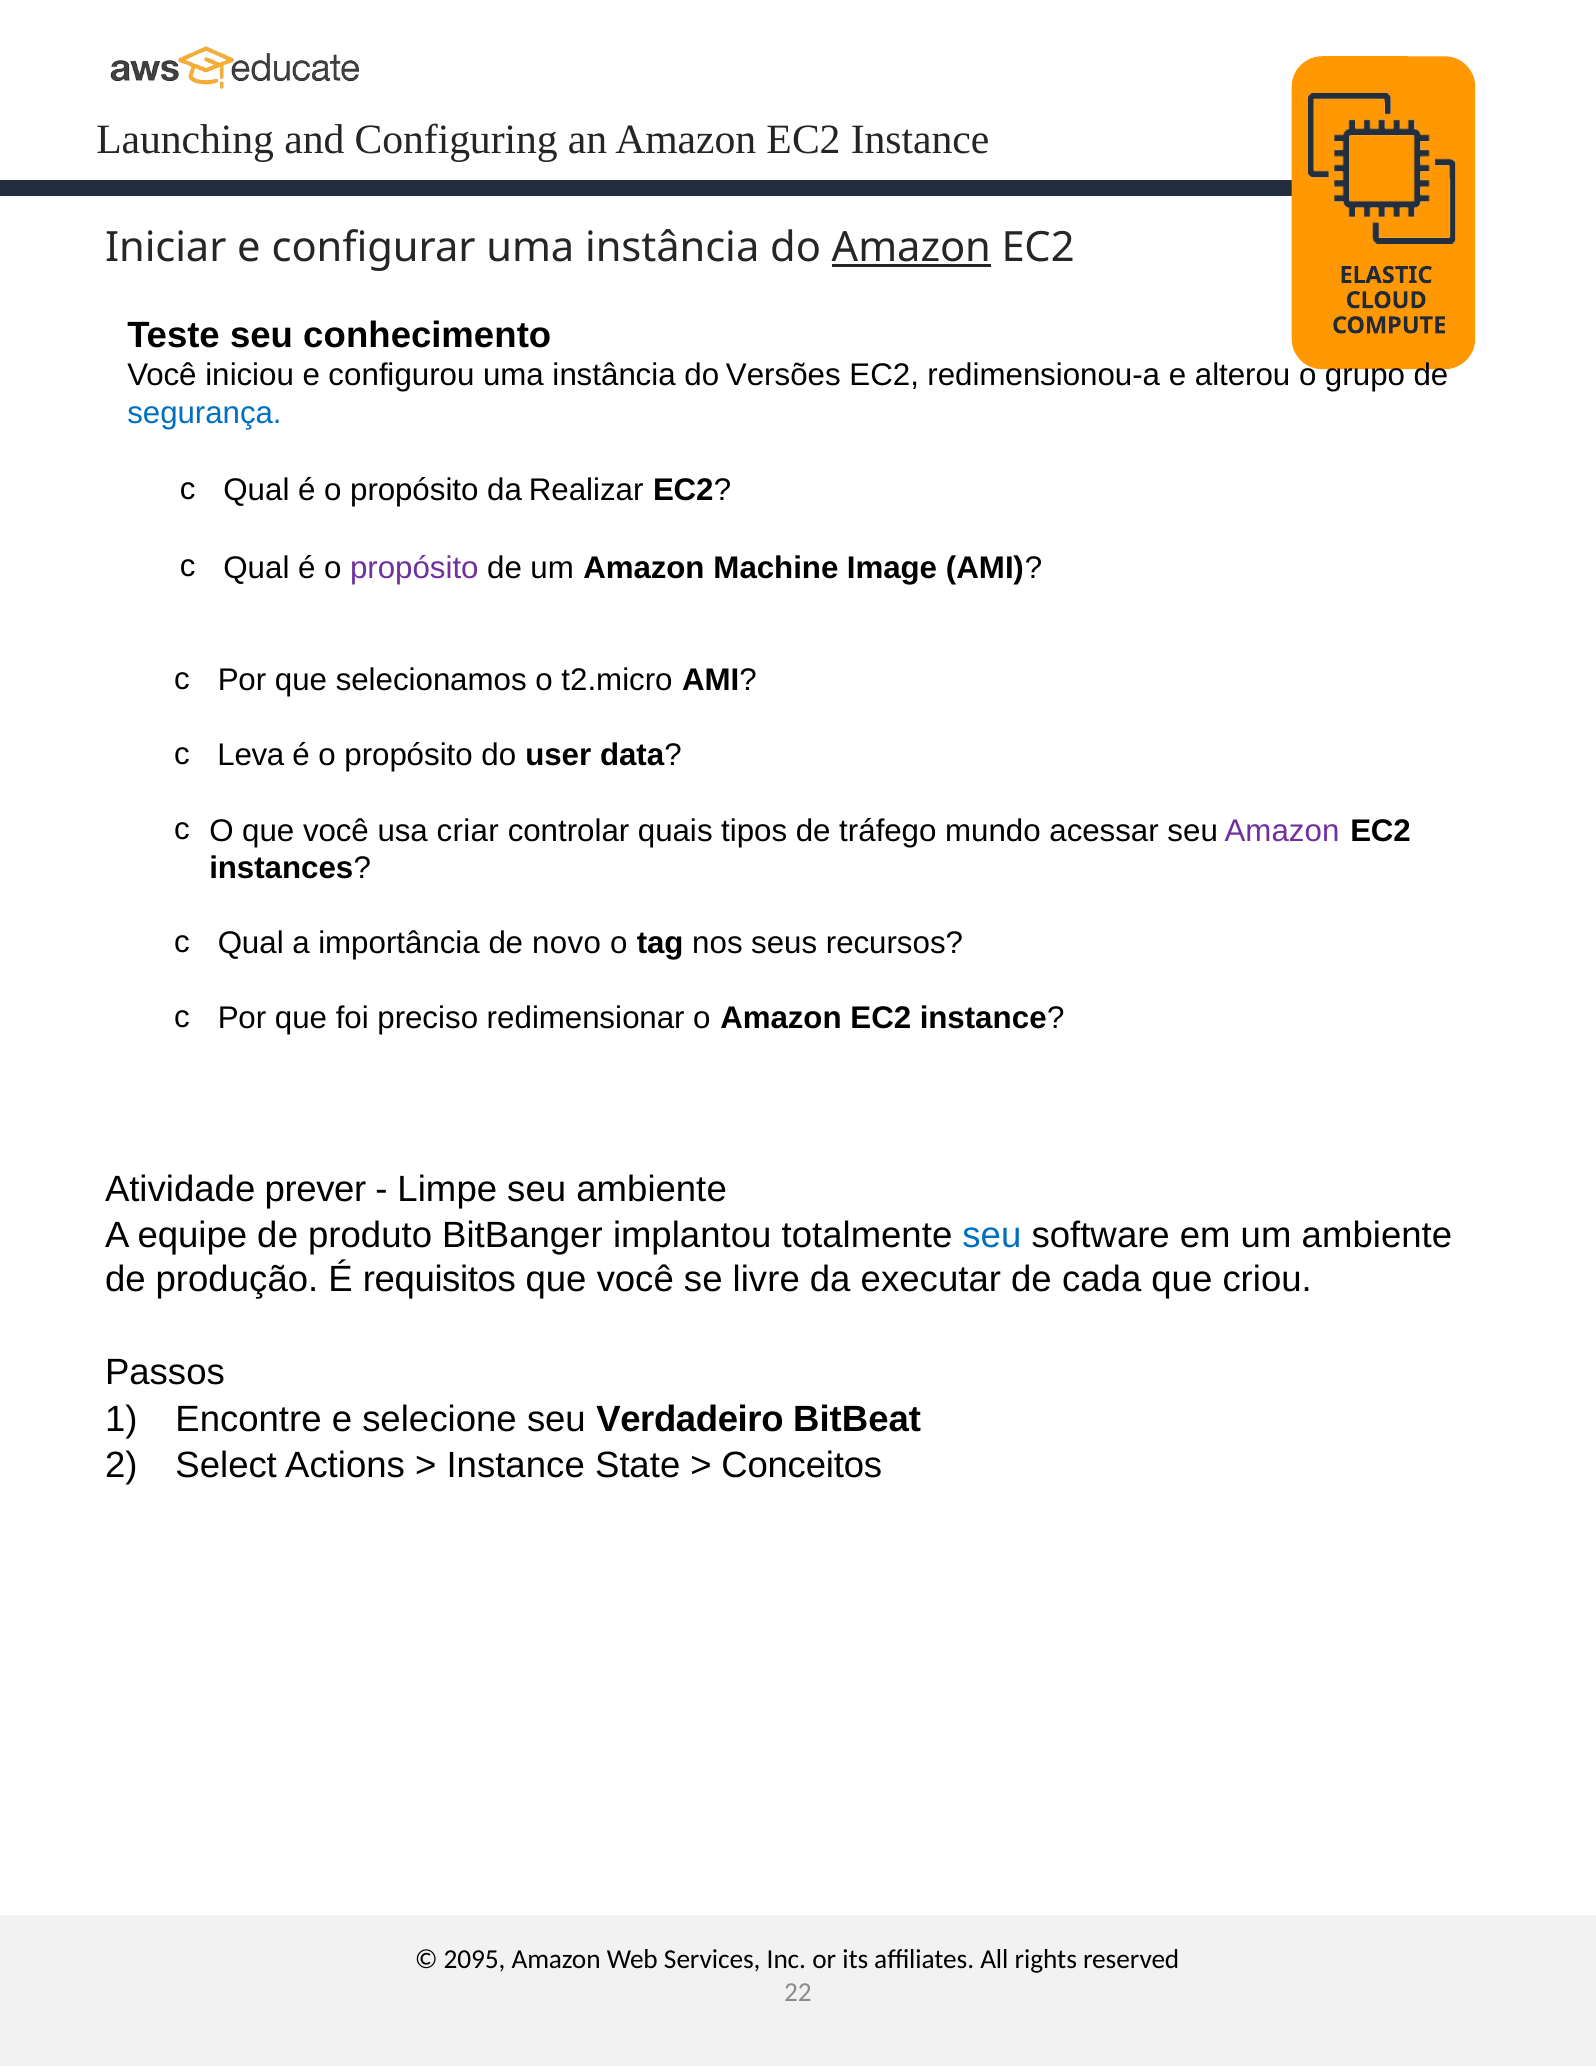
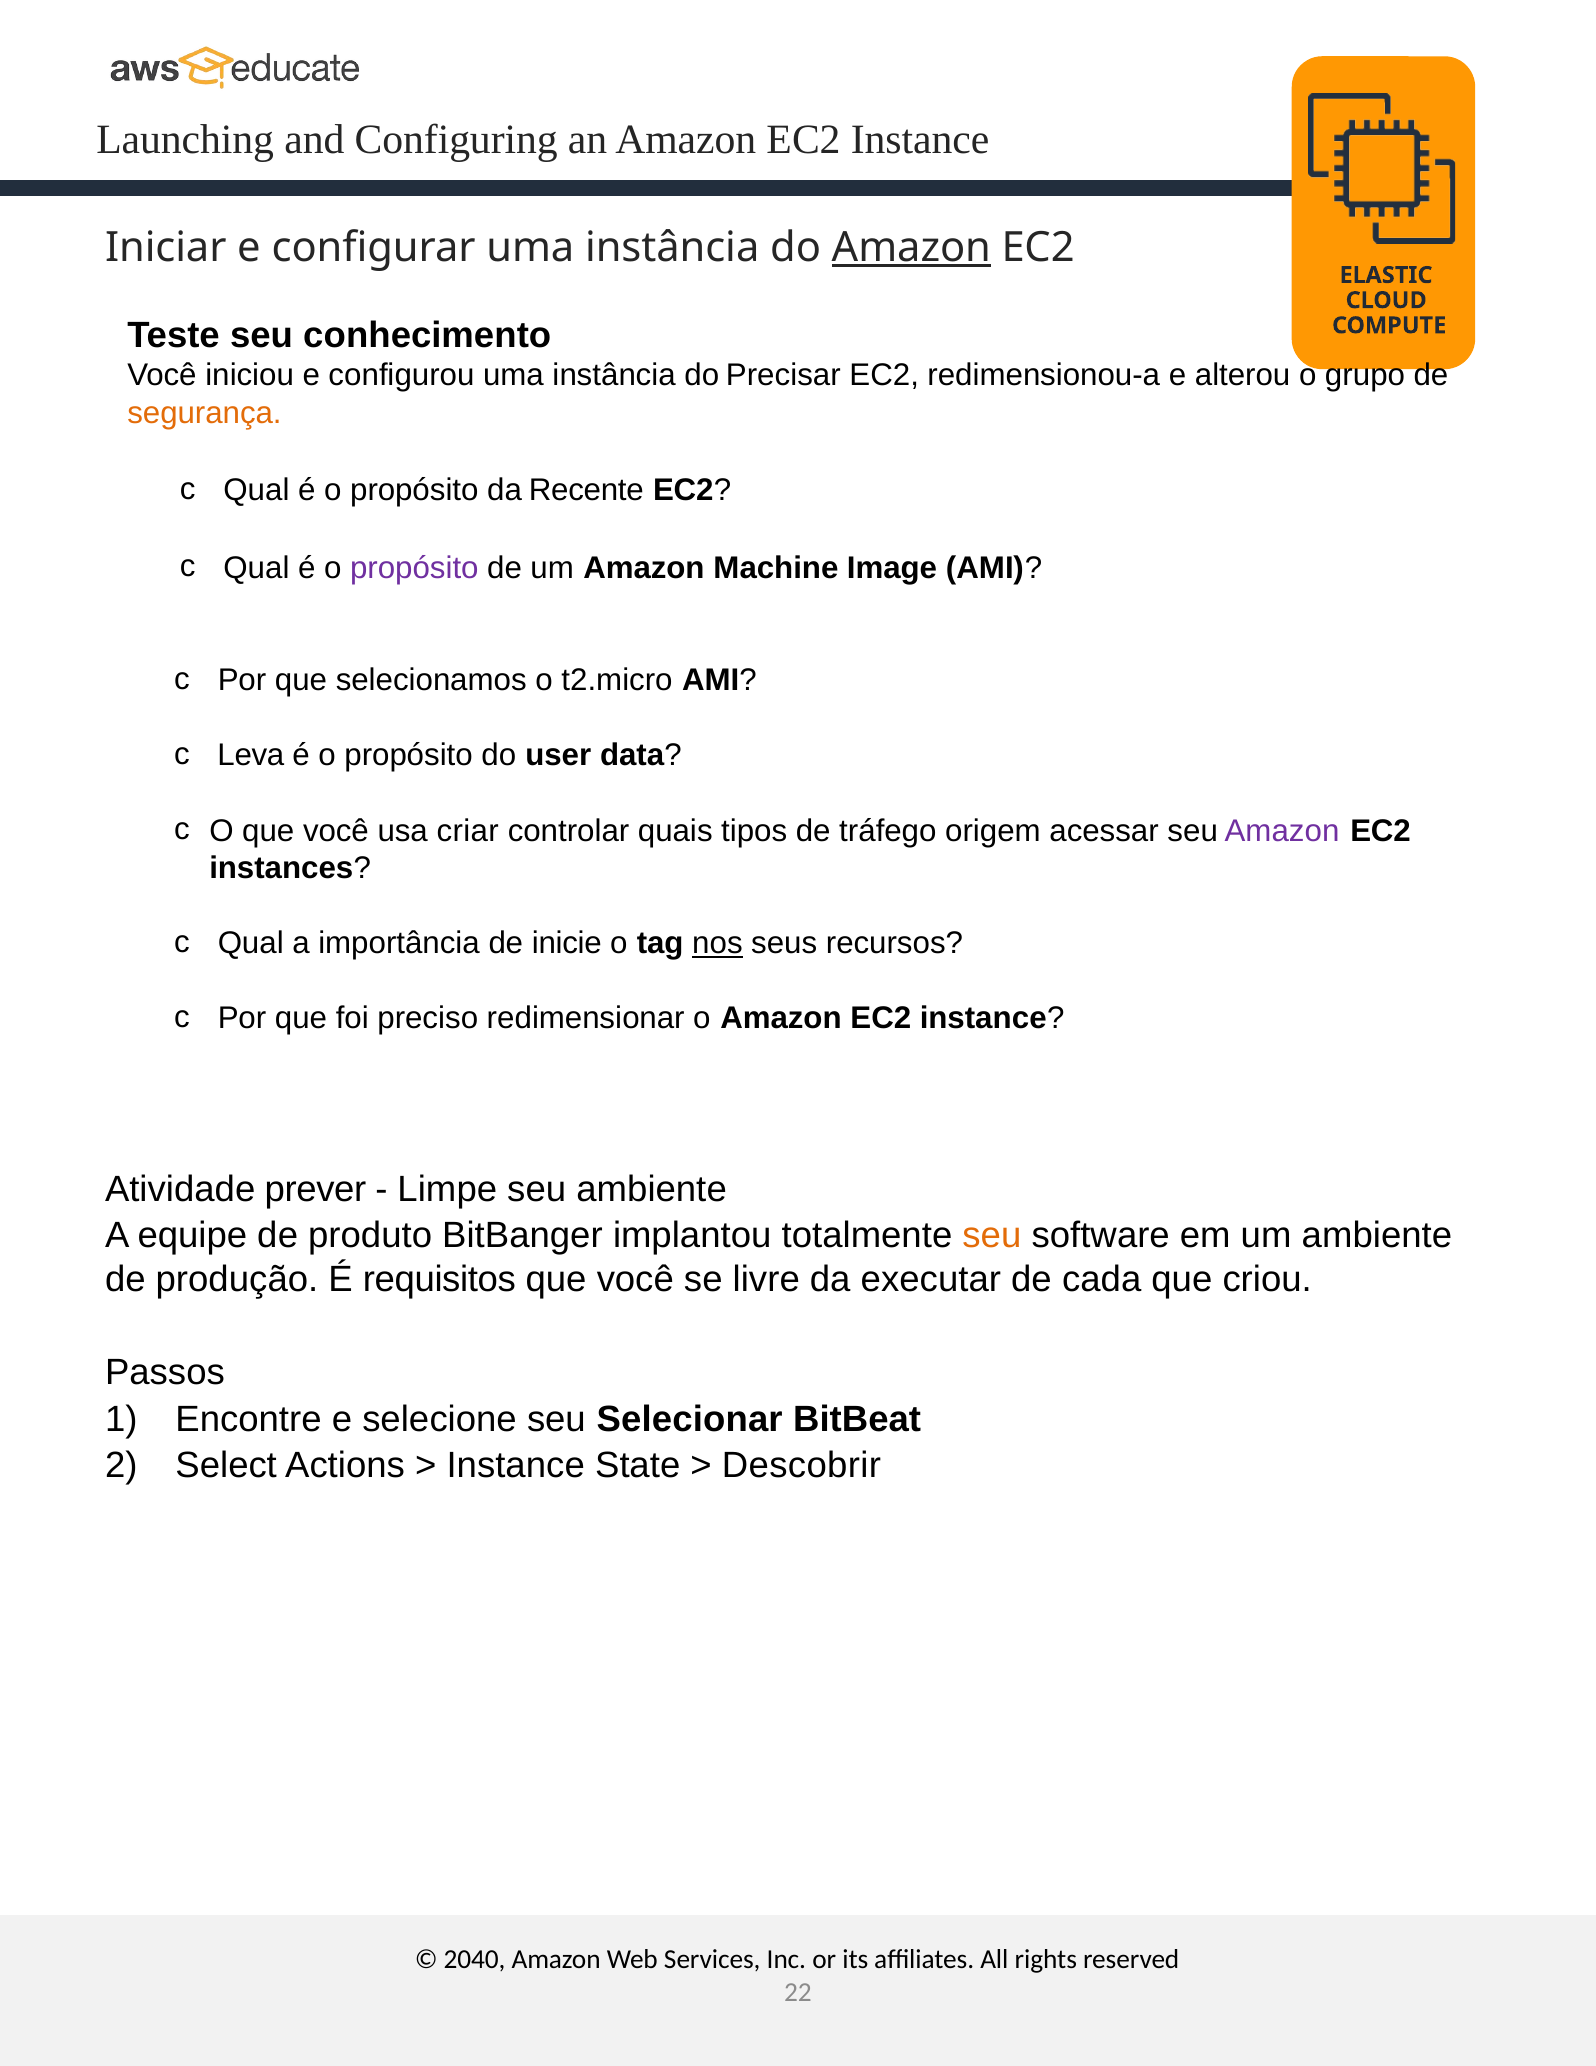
Versões: Versões -> Precisar (783, 375)
segurança colour: blue -> orange (205, 413)
Realizar: Realizar -> Recente (586, 490)
mundo: mundo -> origem (993, 831)
novo: novo -> inicie (567, 943)
nos underline: none -> present (717, 943)
seu colour: blue -> orange (992, 1235)
Verdadeiro: Verdadeiro -> Selecionar (690, 1419)
Conceitos: Conceitos -> Descobrir (801, 1465)
2095: 2095 -> 2040 (475, 1959)
